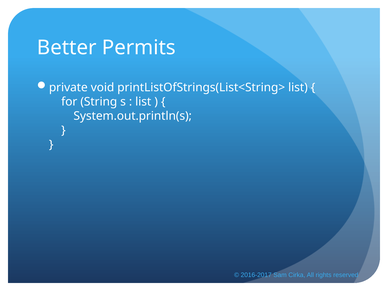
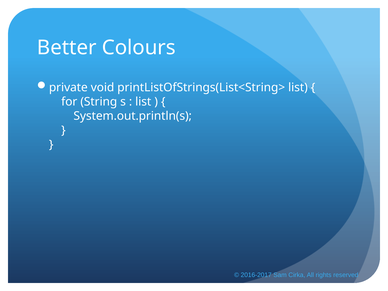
Permits: Permits -> Colours (139, 48)
